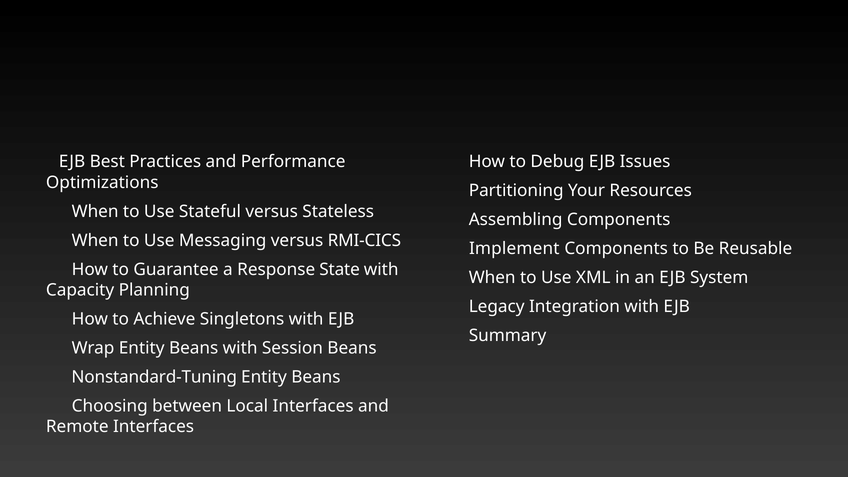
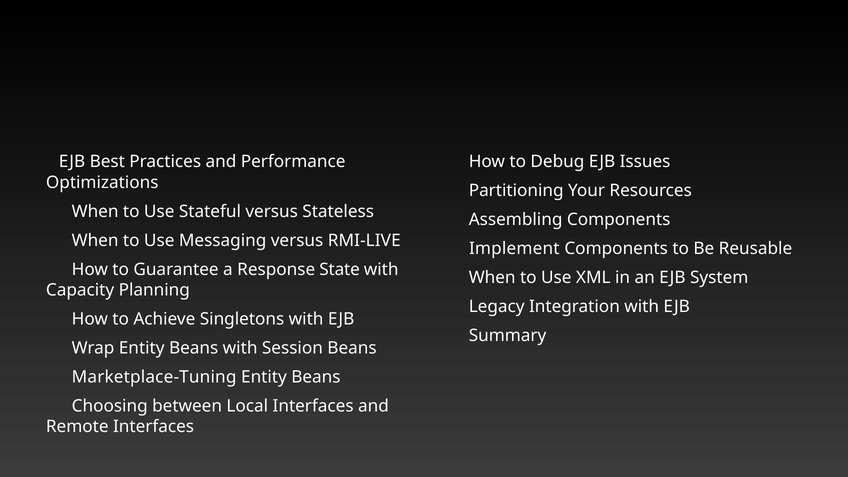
RMI-CICS: RMI-CICS -> RMI-LIVE (364, 240)
Nonstandard-Tuning: Nonstandard-Tuning -> Marketplace-Tuning (154, 377)
